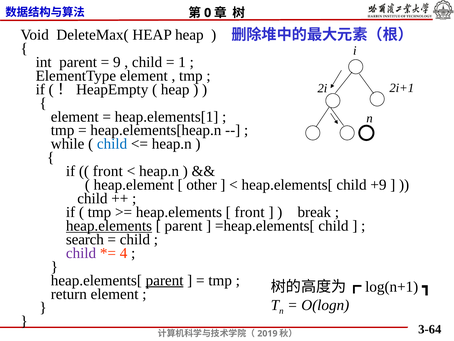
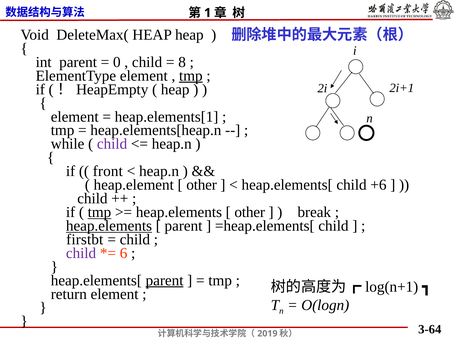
0: 0 -> 1 (208, 13)
9: 9 -> 0 (117, 62)
1: 1 -> 8 (182, 62)
tmp underline: none -> present (191, 76)
child colour: blue -> purple (112, 144)
+9: +9 -> +6 (378, 185)
tmp underline: none -> present (99, 212)
front: front -> other (250, 212)
search: search -> firstbt (85, 239)
4: 4 -> 6 (124, 253)
